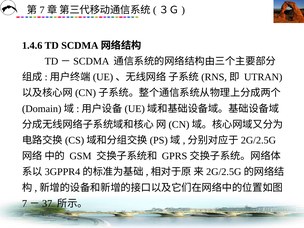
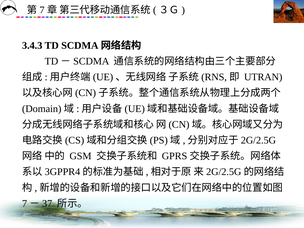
1.4.6: 1.4.6 -> 3.4.3 (32, 45)
